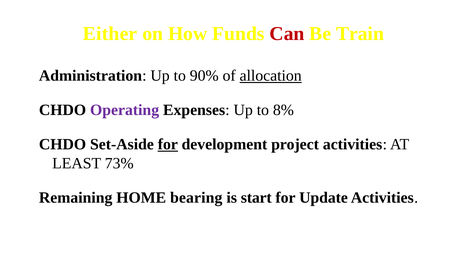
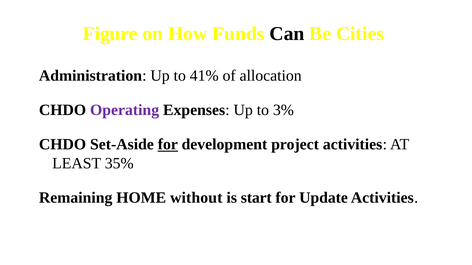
Either: Either -> Figure (110, 34)
Can colour: red -> black (287, 34)
Train: Train -> Cities (360, 34)
90%: 90% -> 41% (204, 76)
allocation underline: present -> none (271, 76)
8%: 8% -> 3% (283, 110)
73%: 73% -> 35% (119, 164)
bearing: bearing -> without (196, 198)
